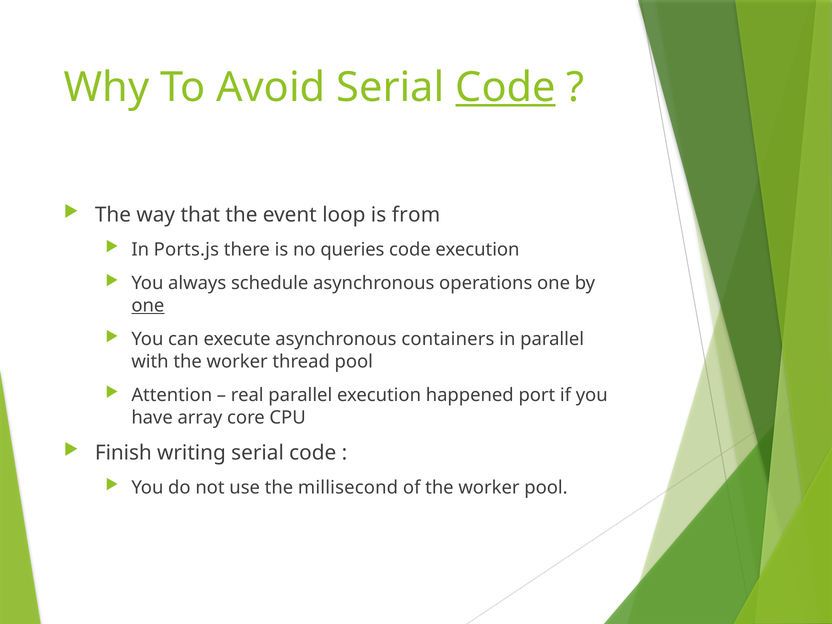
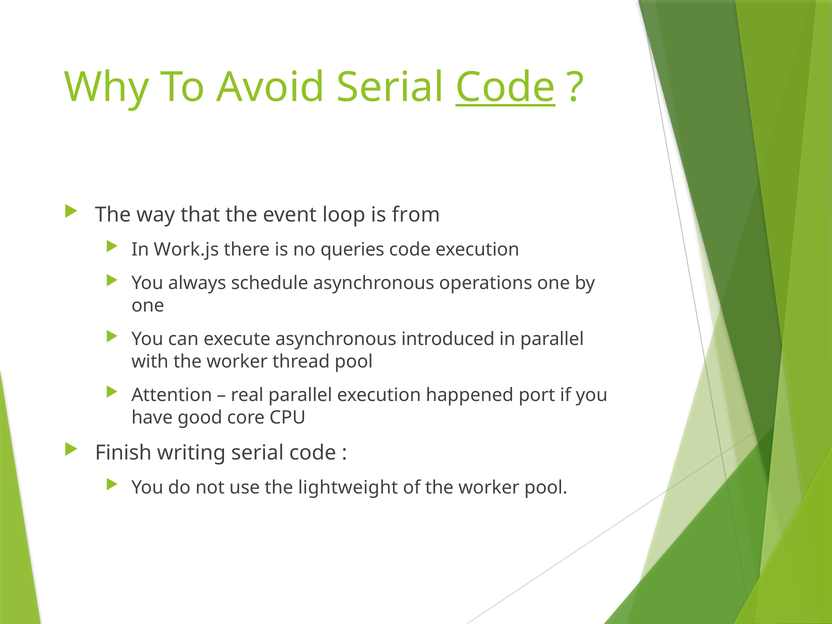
Ports.js: Ports.js -> Work.js (186, 250)
one underline: present -> none (148, 306)
containers: containers -> introduced (448, 339)
array: array -> good (200, 417)
millisecond: millisecond -> lightweight (348, 488)
